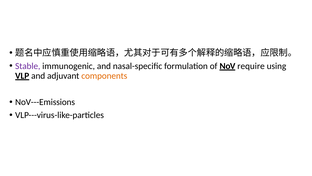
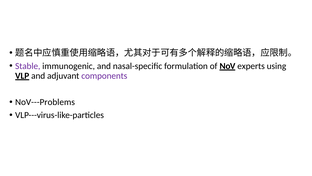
require: require -> experts (251, 66)
components colour: orange -> purple (104, 76)
NoV---Emissions: NoV---Emissions -> NoV---Problems (45, 102)
